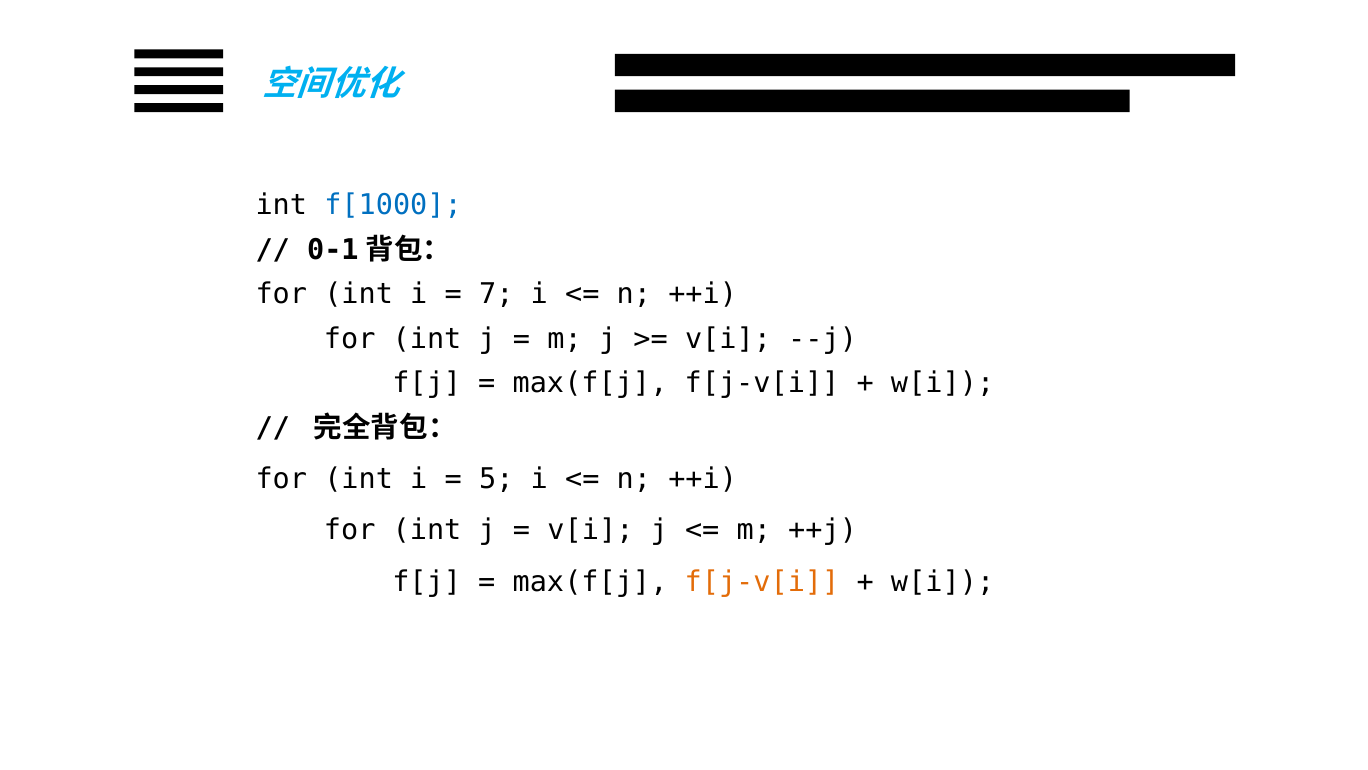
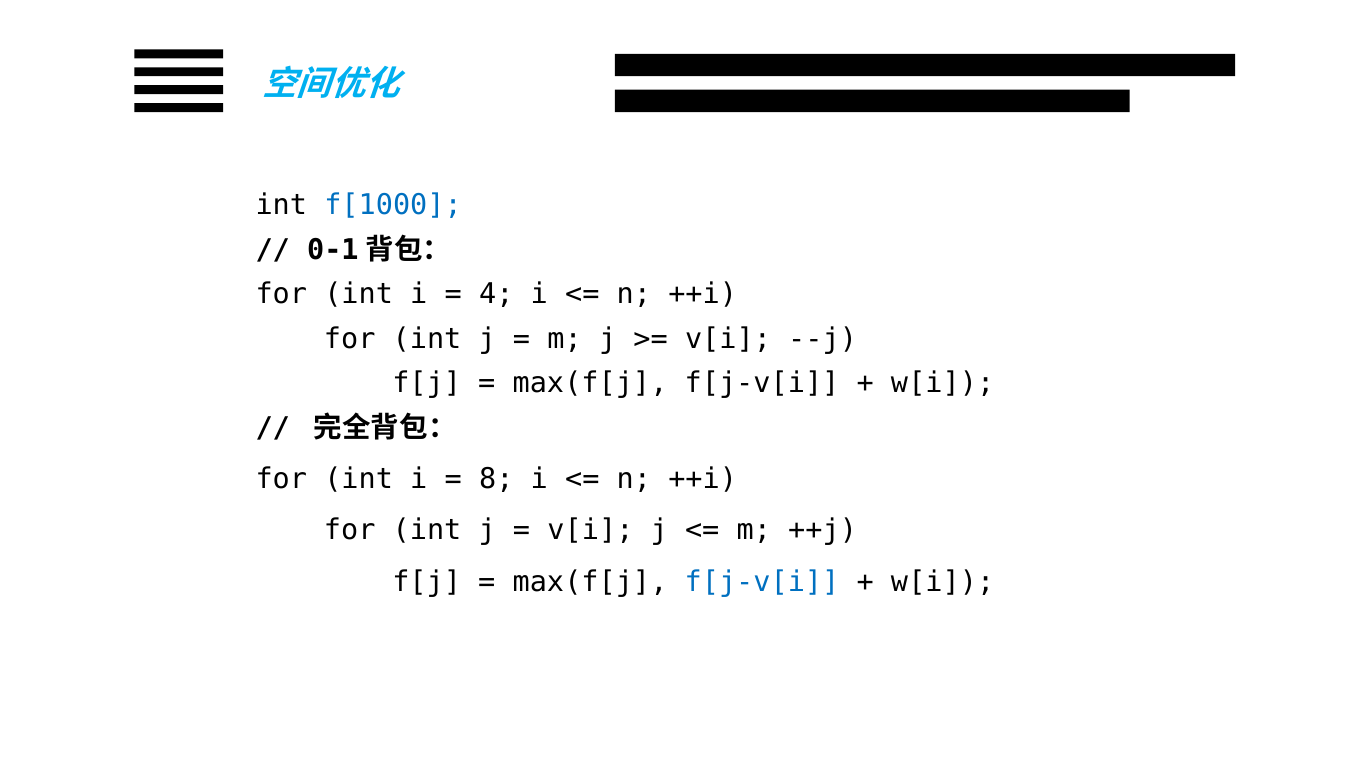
7: 7 -> 4 (496, 294)
5: 5 -> 8 (496, 479)
f[j-v[i colour: orange -> blue (762, 581)
